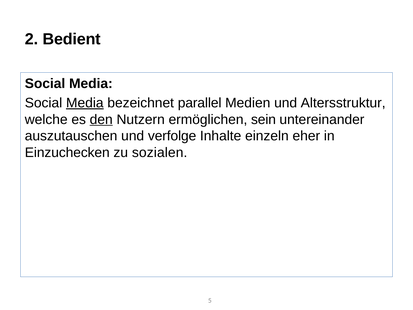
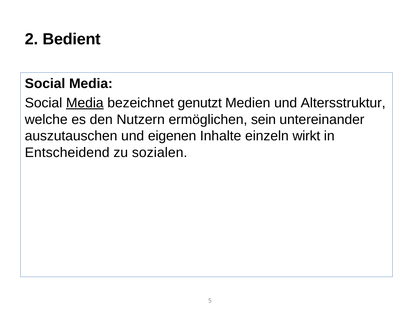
parallel: parallel -> genutzt (200, 103)
den underline: present -> none (101, 119)
verfolge: verfolge -> eigenen (172, 136)
eher: eher -> wirkt (306, 136)
Einzuchecken: Einzuchecken -> Entscheidend (67, 152)
